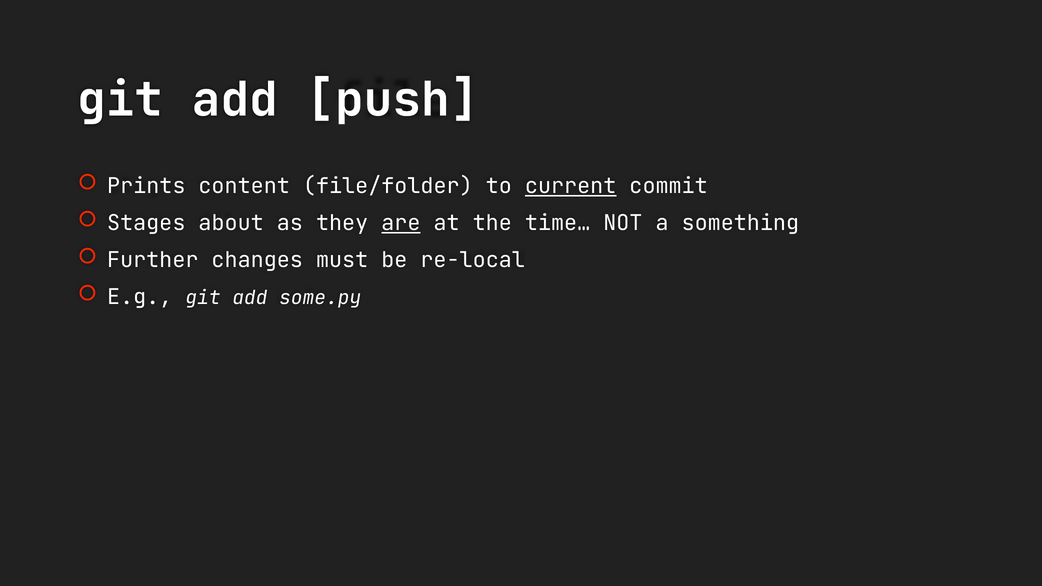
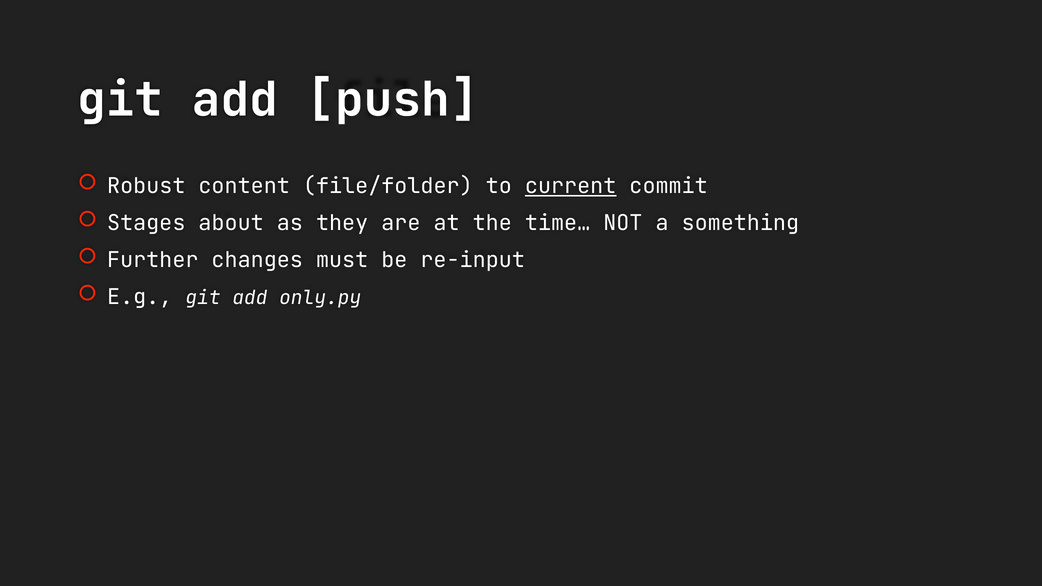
Prints: Prints -> Robust (146, 186)
are underline: present -> none (401, 223)
re-local: re-local -> re-input (473, 260)
some.py: some.py -> only.py (320, 298)
